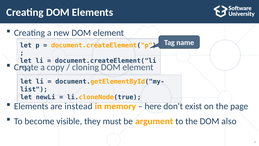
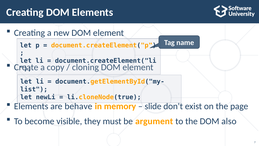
instead: instead -> behave (78, 106)
here: here -> slide (153, 106)
